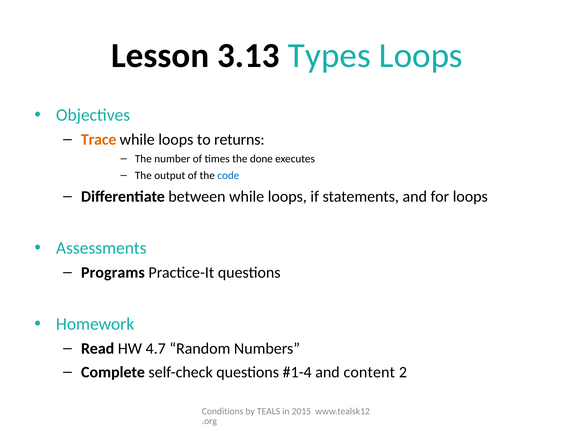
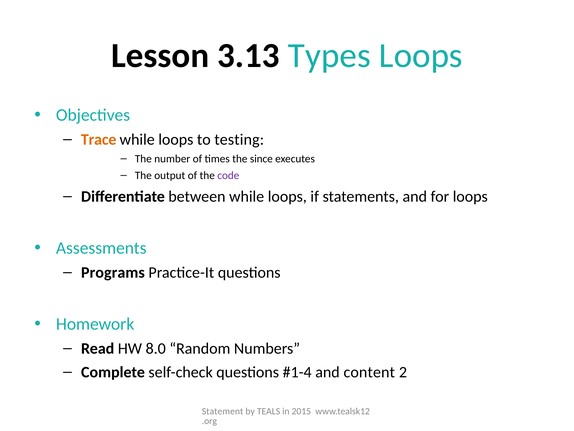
returns: returns -> testing (239, 140)
done: done -> since (261, 159)
code colour: blue -> purple (228, 175)
4.7: 4.7 -> 8.0 (156, 348)
Conditions: Conditions -> Statement (223, 411)
